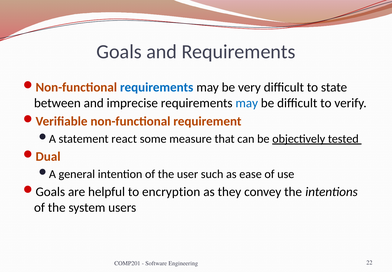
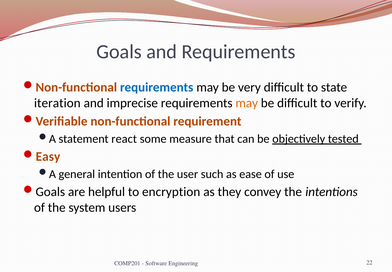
between: between -> iteration (57, 103)
may colour: blue -> orange (247, 103)
Dual: Dual -> Easy (48, 156)
